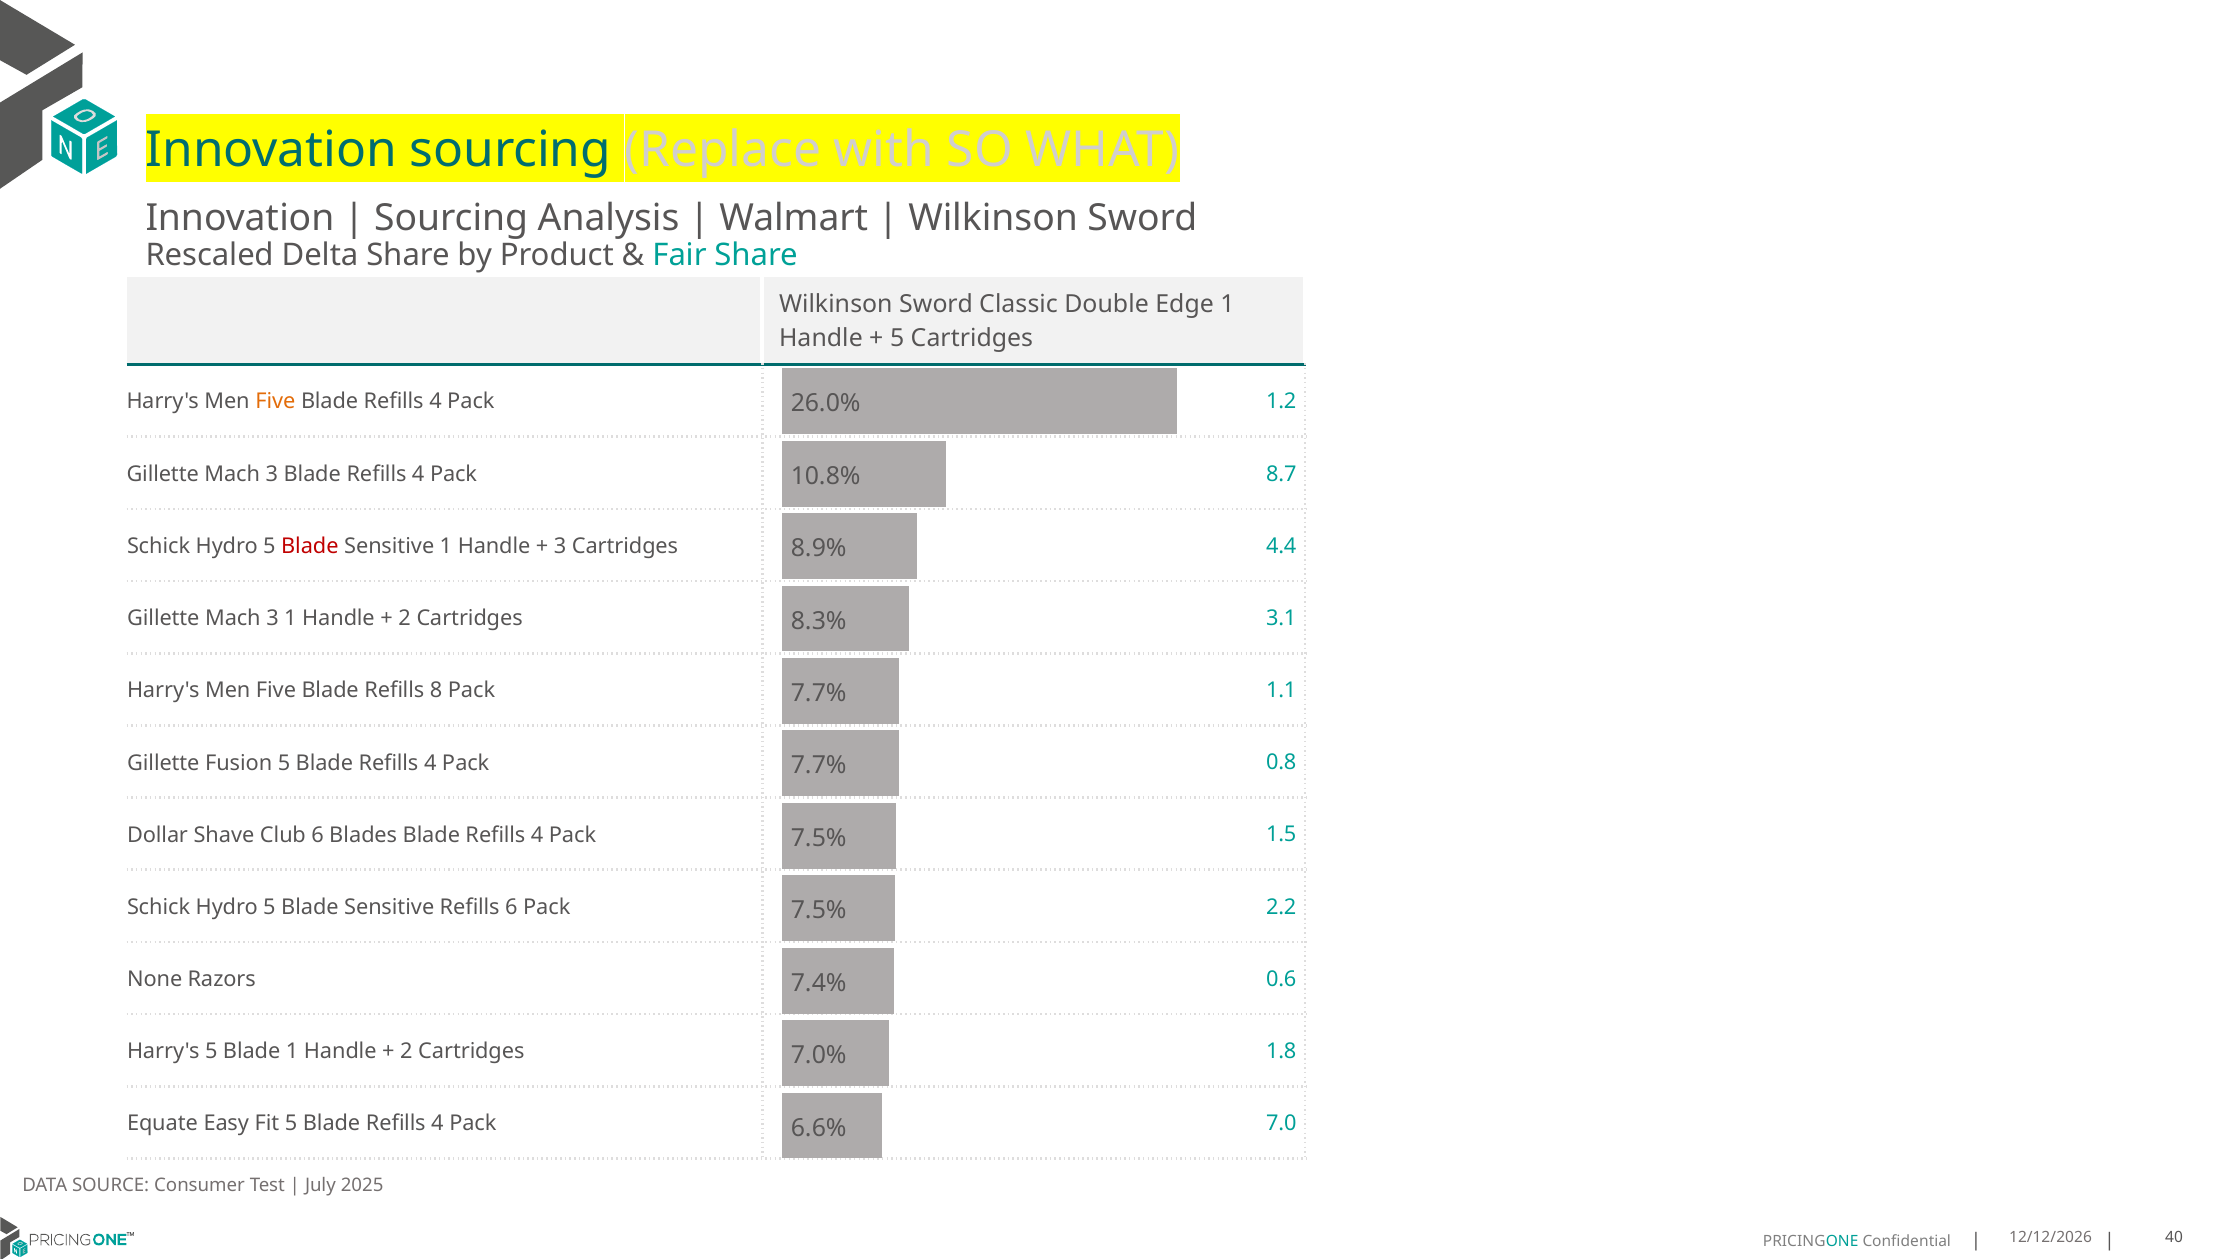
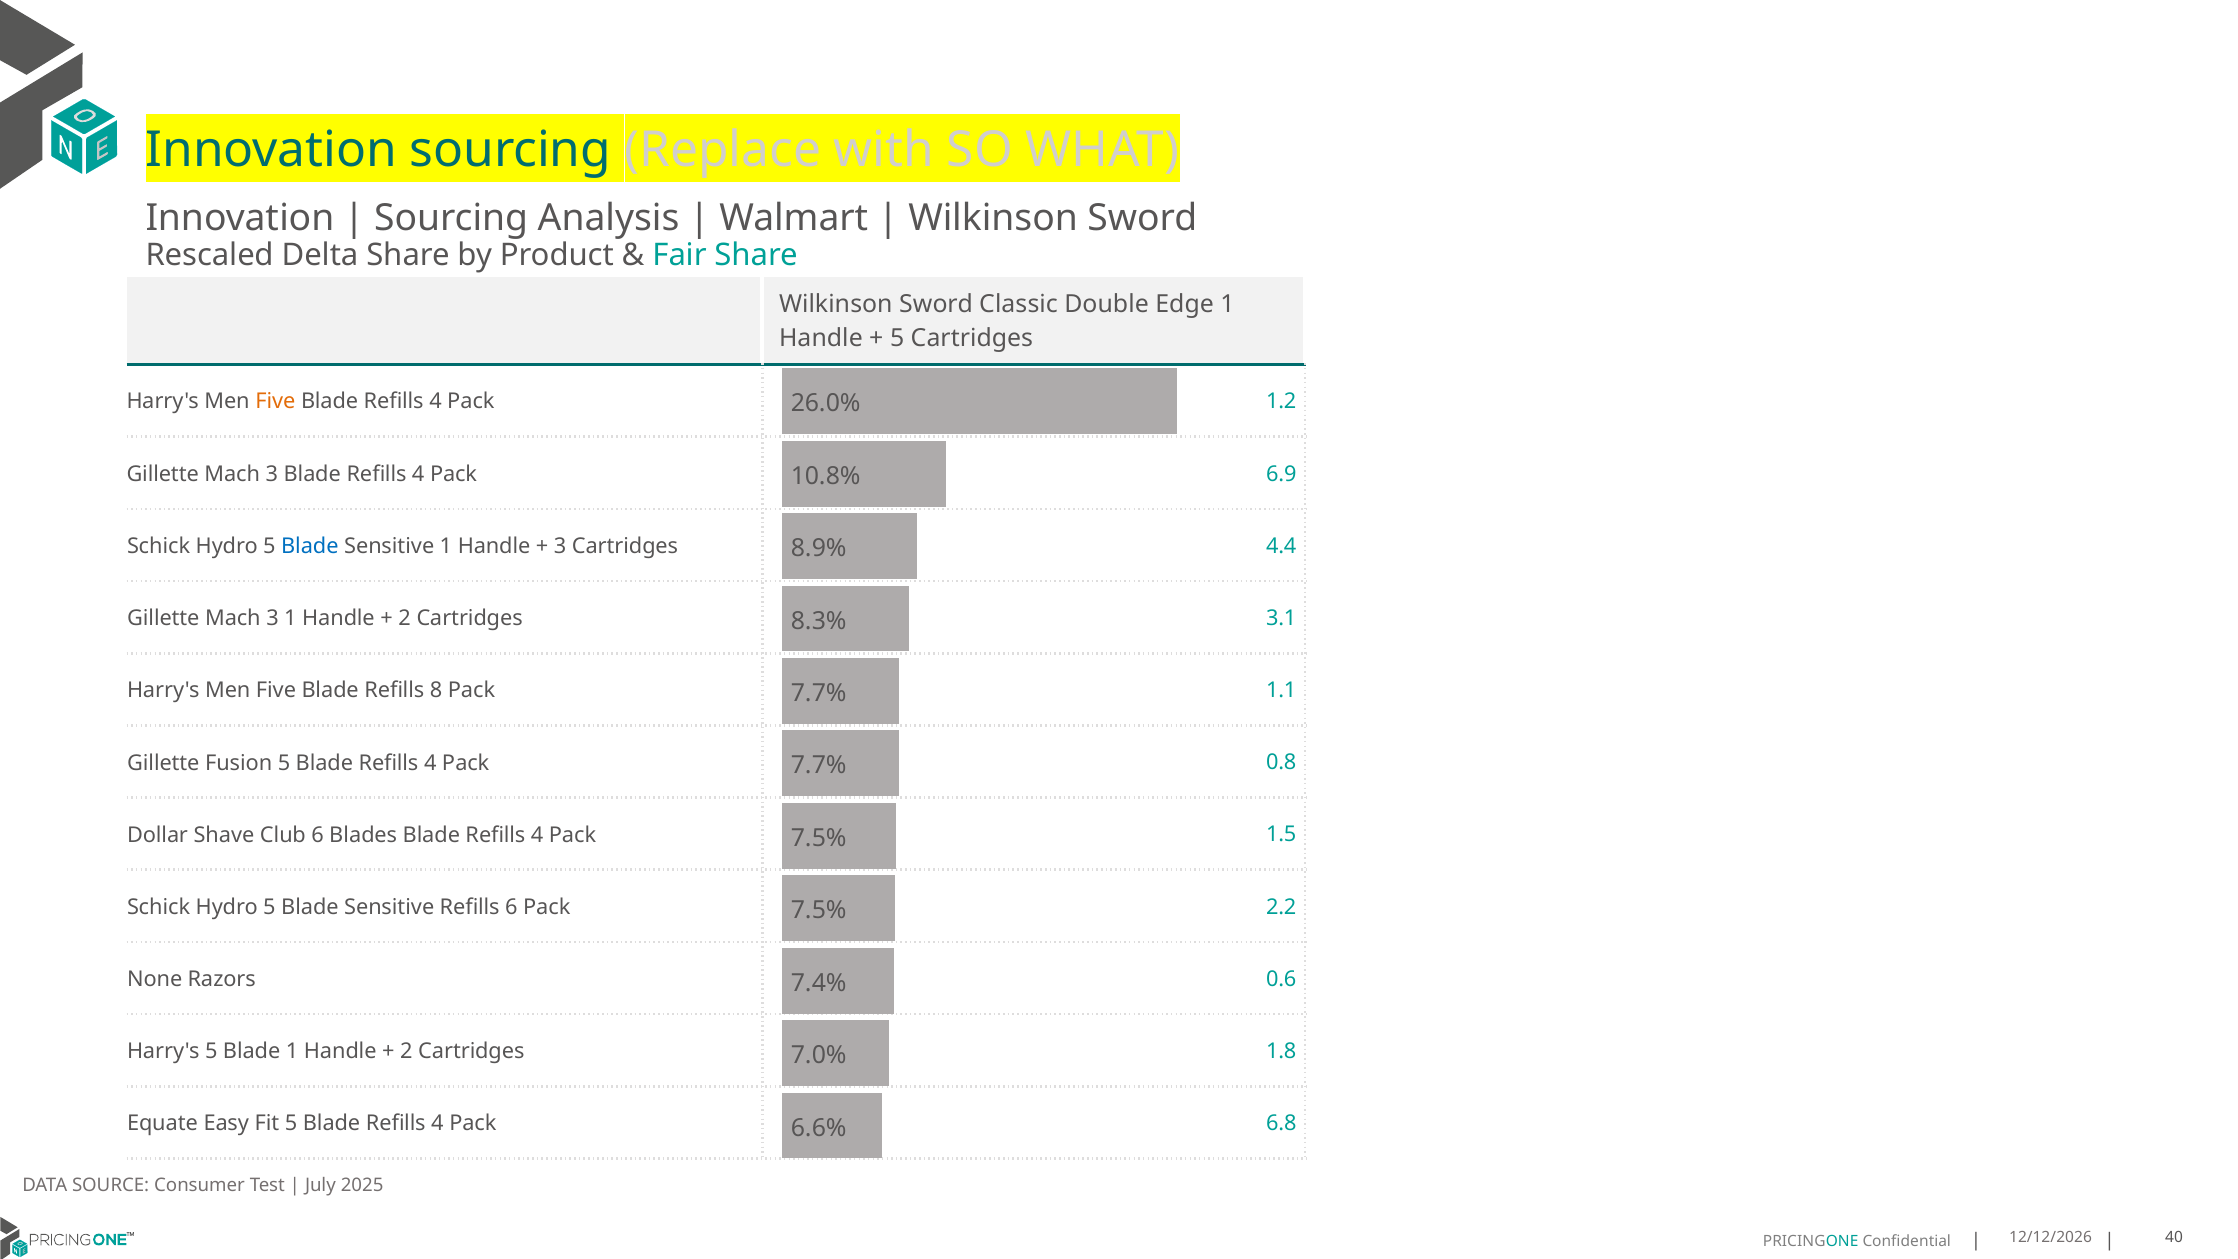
8.7: 8.7 -> 6.9 (1281, 474)
Blade colour: red -> blue (310, 546)
7.0: 7.0 -> 6.8 (1281, 1123)
